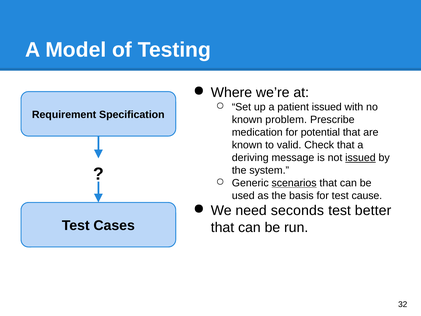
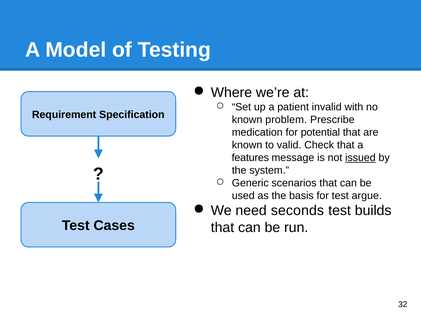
patient issued: issued -> invalid (327, 107)
deriving: deriving -> features (250, 158)
scenarios underline: present -> none (294, 183)
cause: cause -> argue (367, 195)
better: better -> builds (373, 210)
